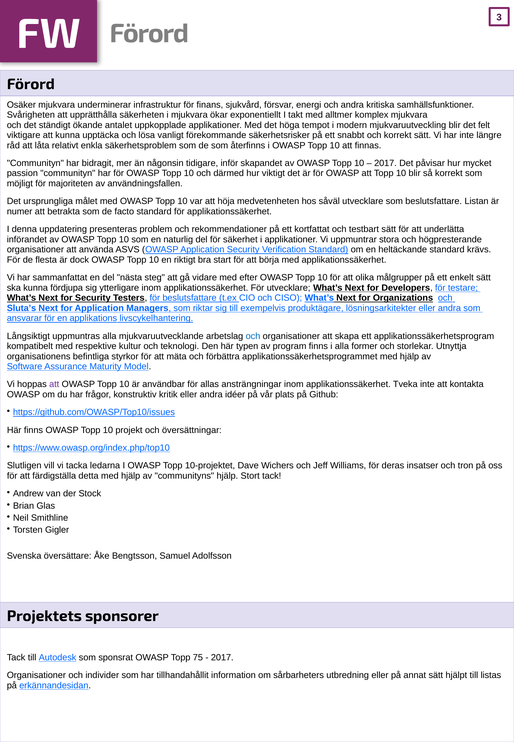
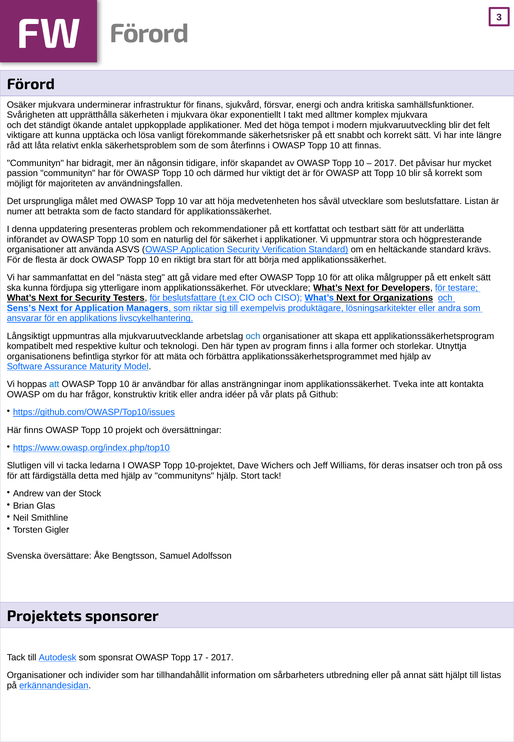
Sluta’s: Sluta’s -> Sens’s (21, 308)
att colour: purple -> blue (54, 385)
75: 75 -> 17 (198, 658)
